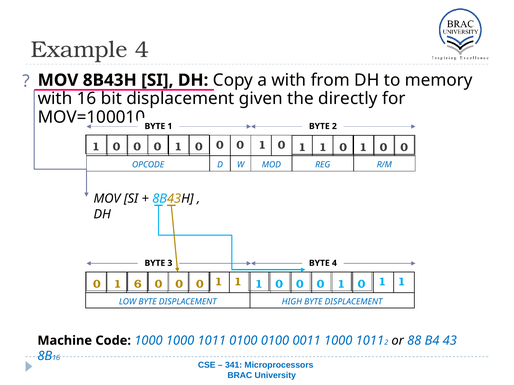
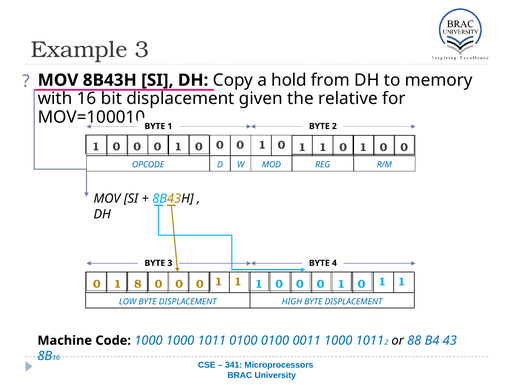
Example 4: 4 -> 3 (142, 50)
a with: with -> hold (289, 80)
directly: directly -> relative (348, 99)
6: 6 -> 8 (138, 284)
